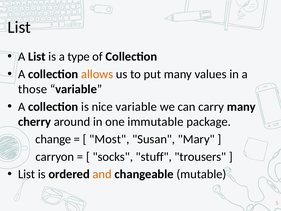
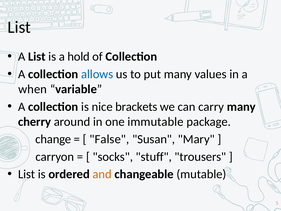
type: type -> hold (79, 57)
allows colour: orange -> blue (97, 74)
those: those -> when (33, 89)
nice variable: variable -> brackets (136, 107)
Most: Most -> False (109, 139)
